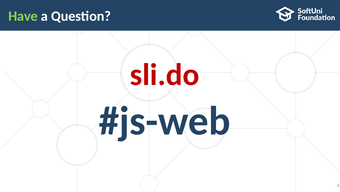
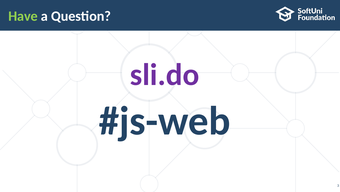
sli.do colour: red -> purple (165, 75)
